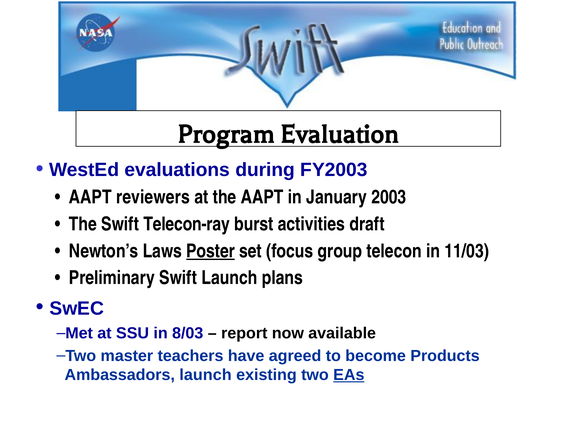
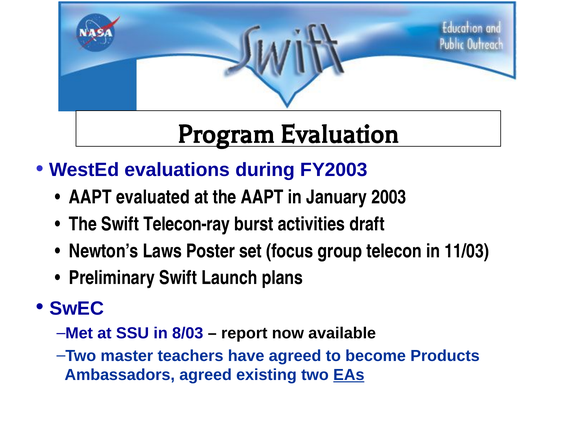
reviewers: reviewers -> evaluated (153, 197)
Poster underline: present -> none (211, 251)
Ambassadors launch: launch -> agreed (206, 375)
